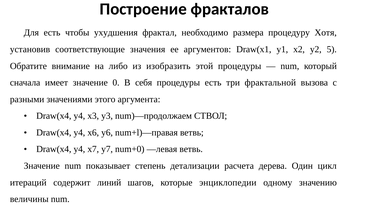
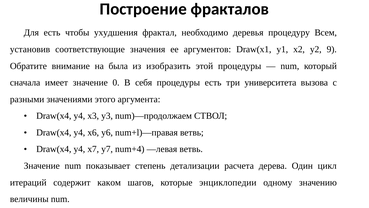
размера: размера -> деревья (248, 33)
Хотя: Хотя -> Всем (326, 33)
5: 5 -> 9 (332, 49)
либо: либо -> была (118, 66)
фрактальной: фрактальной -> университета (270, 82)
num+0: num+0 -> num+4 (130, 149)
линий: линий -> каком (109, 182)
